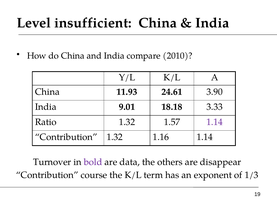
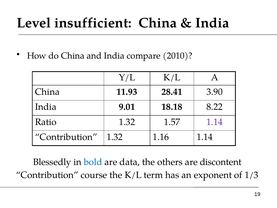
24.61: 24.61 -> 28.41 (172, 92)
3.33: 3.33 -> 8.22 (215, 107)
Turnover: Turnover -> Blessedly (52, 162)
bold colour: purple -> blue (93, 162)
disappear: disappear -> discontent (221, 162)
